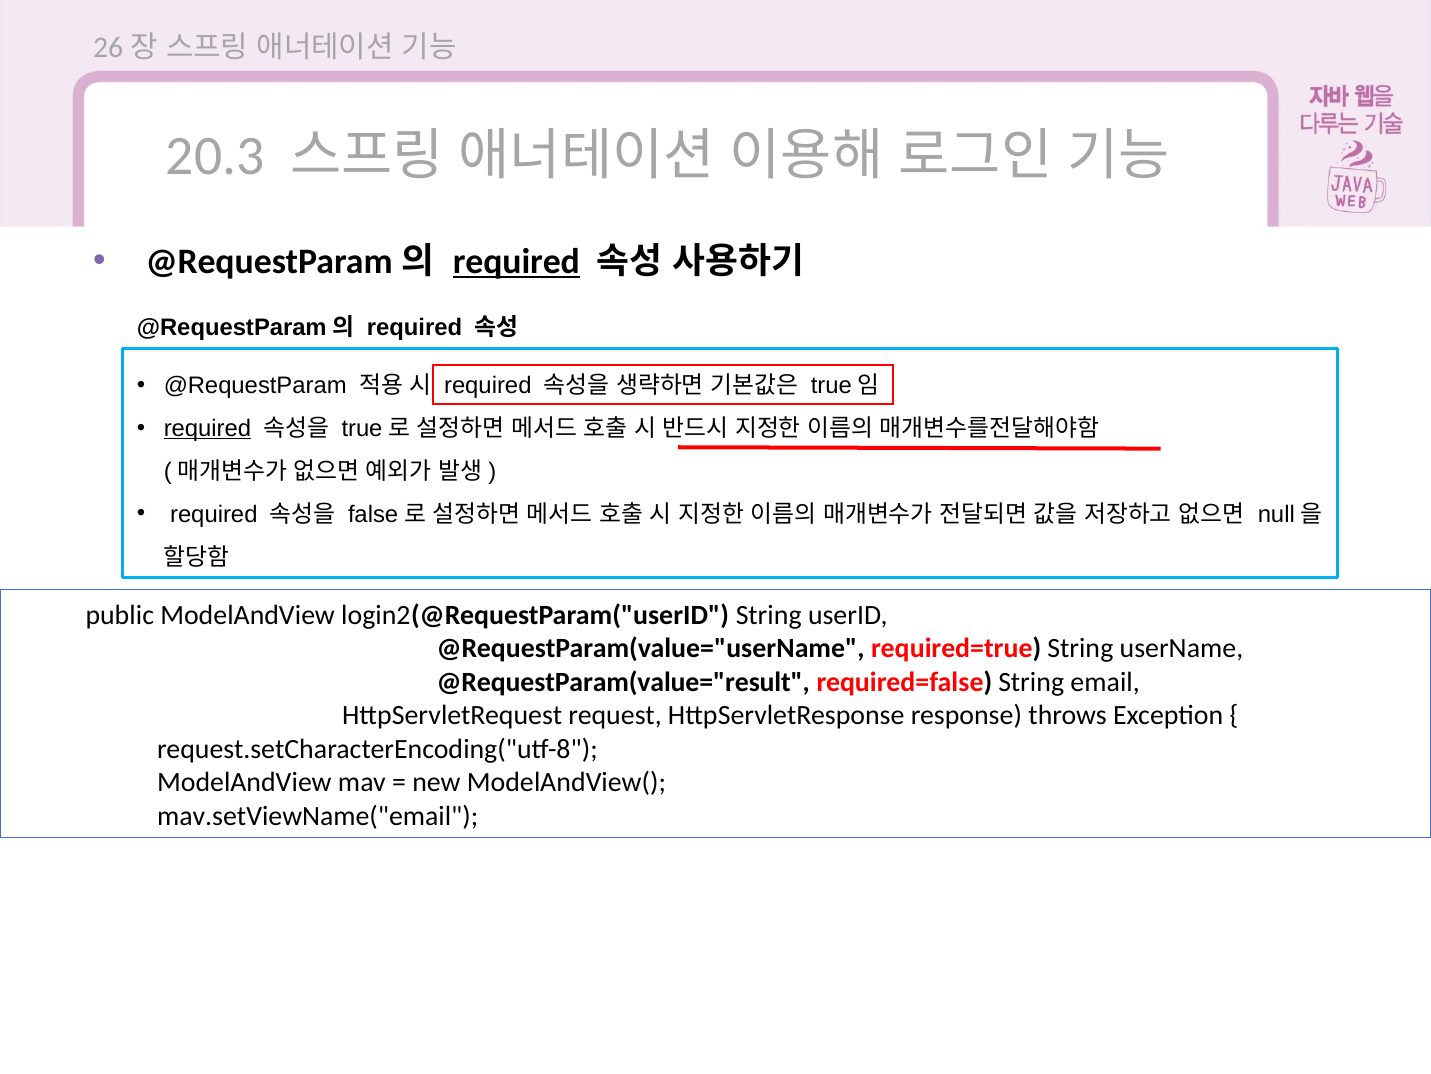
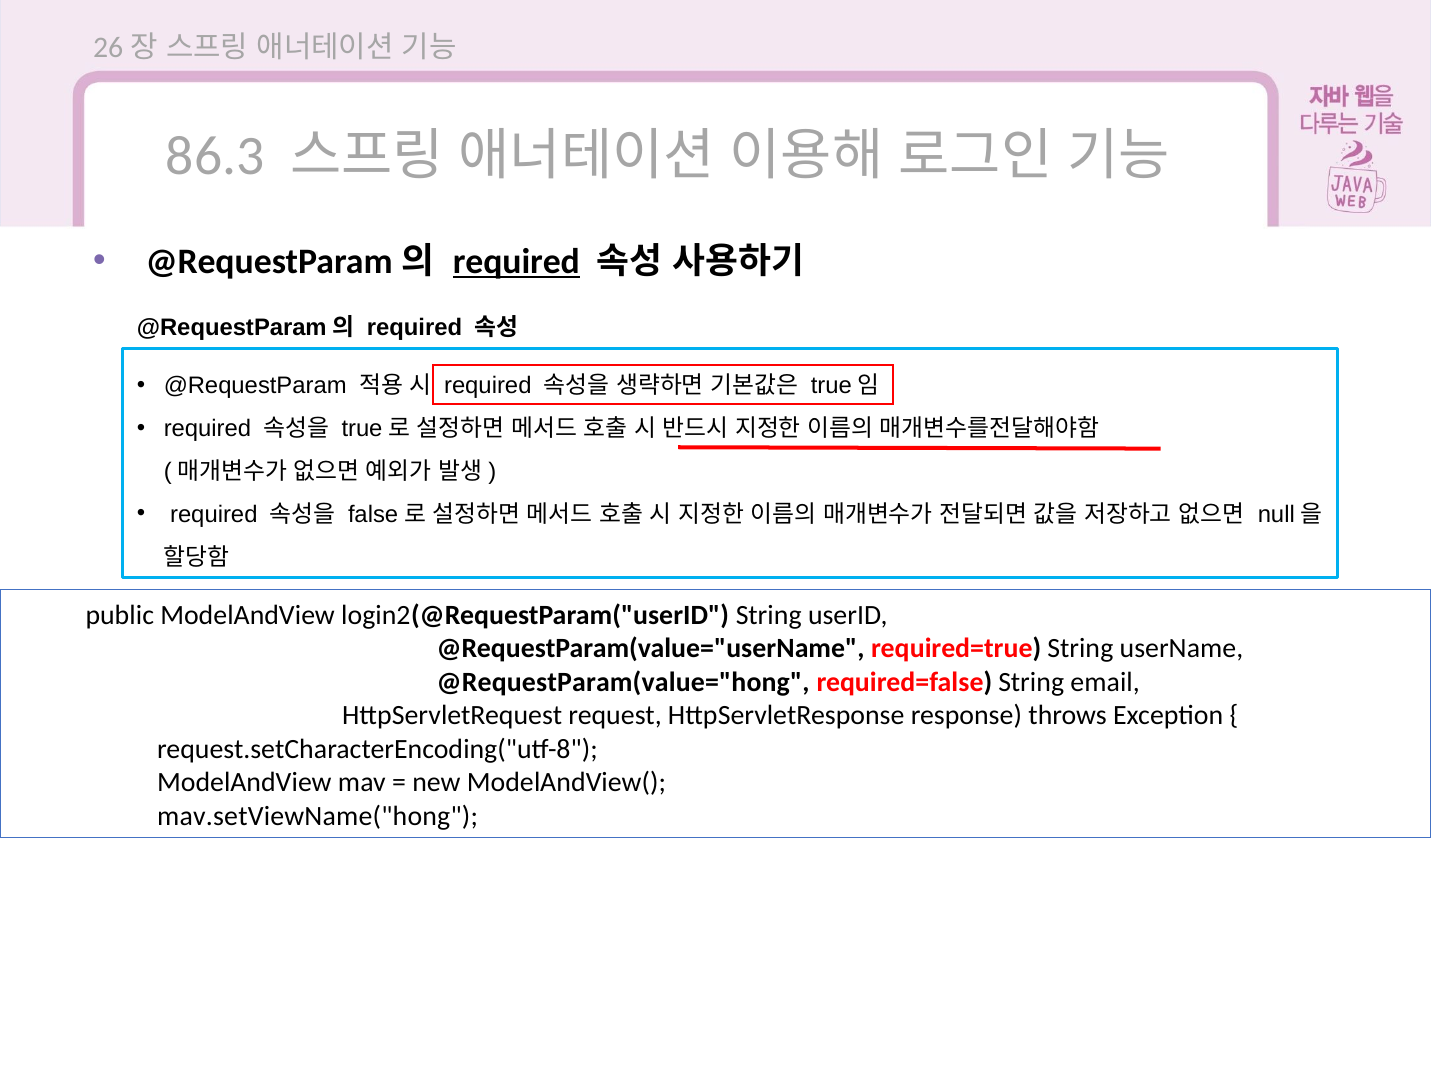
20.3: 20.3 -> 86.3 (215, 156)
required underline: present -> none (207, 428)
@RequestParam(value="result: @RequestParam(value="result -> @RequestParam(value="hong (623, 682)
mav.setViewName("email: mav.setViewName("email -> mav.setViewName("hong (318, 815)
